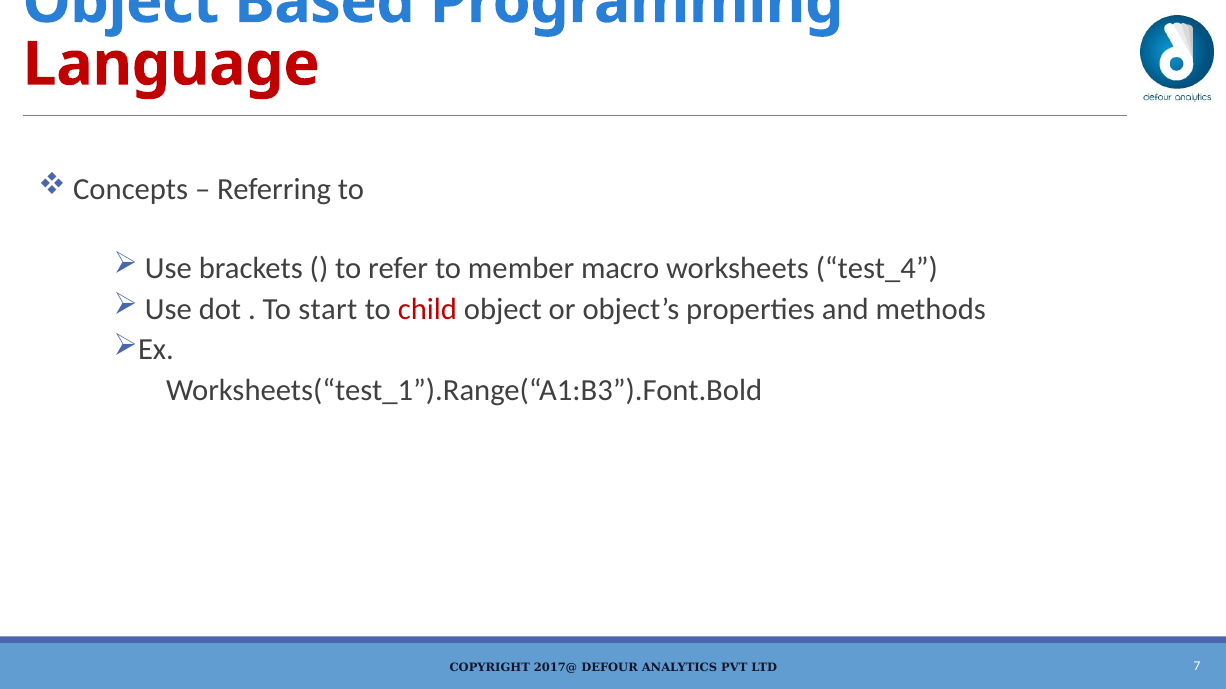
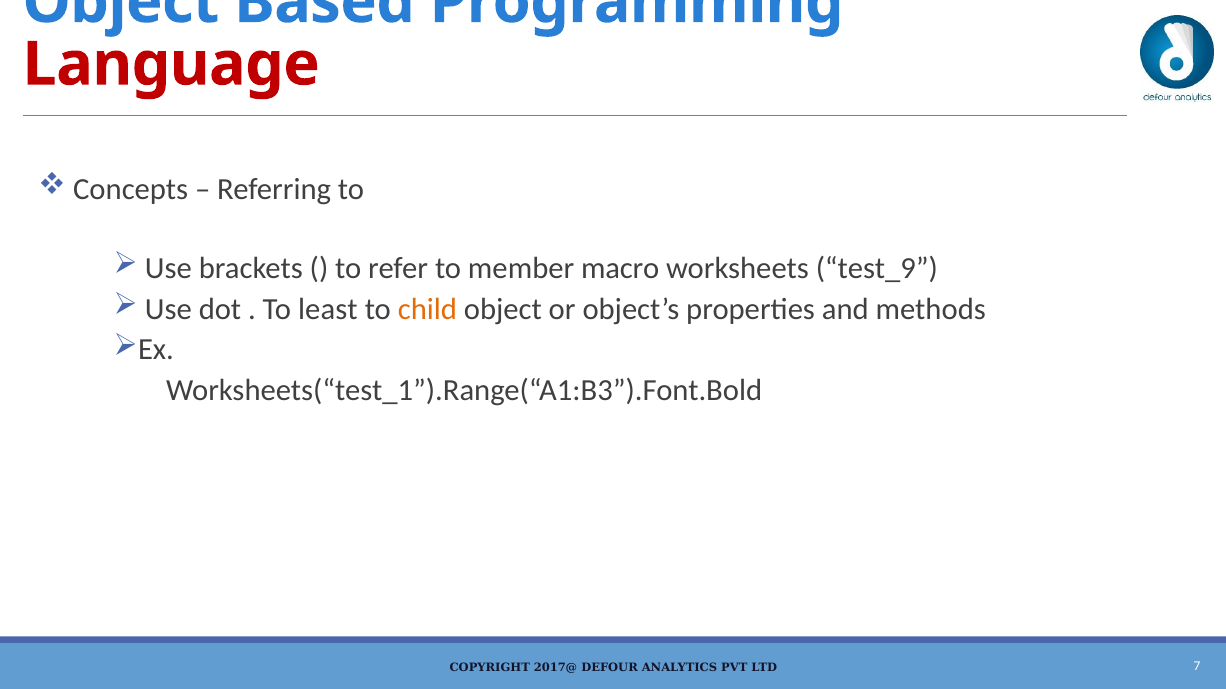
test_4: test_4 -> test_9 (877, 269)
start: start -> least (328, 309)
child colour: red -> orange (427, 309)
